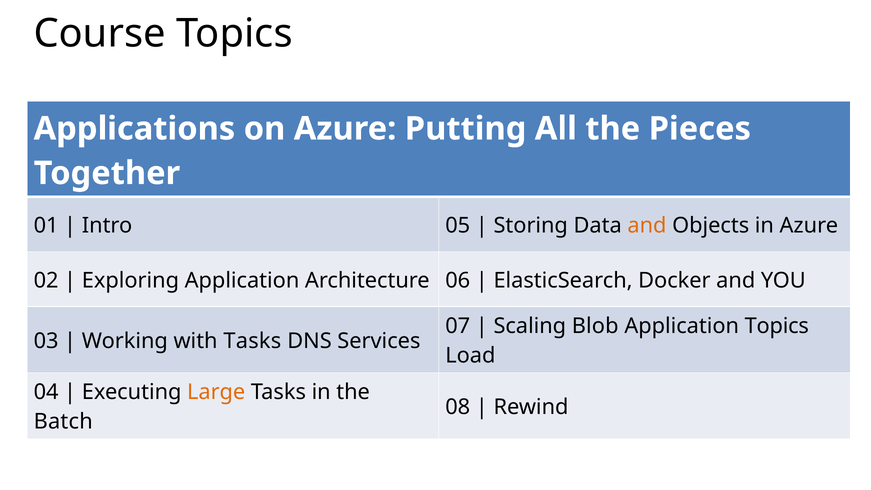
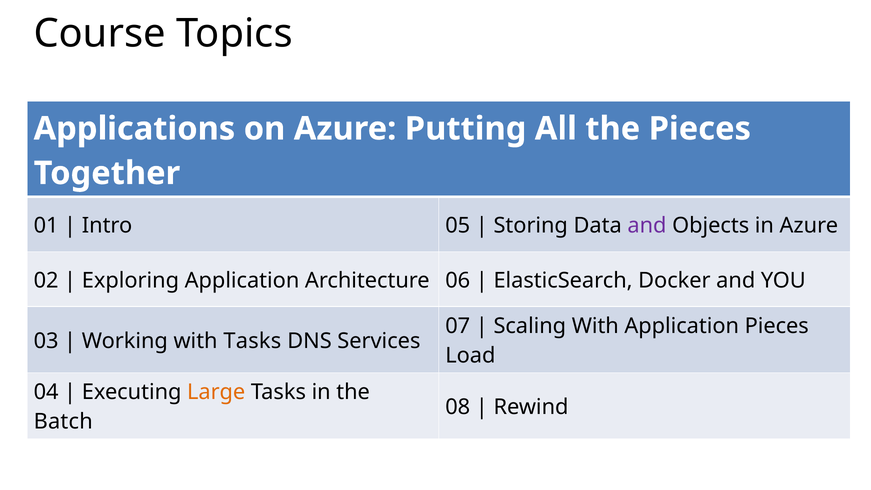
and colour: orange -> purple (647, 226)
Blob: Blob -> With (595, 326)
Application Topics: Topics -> Pieces (777, 326)
